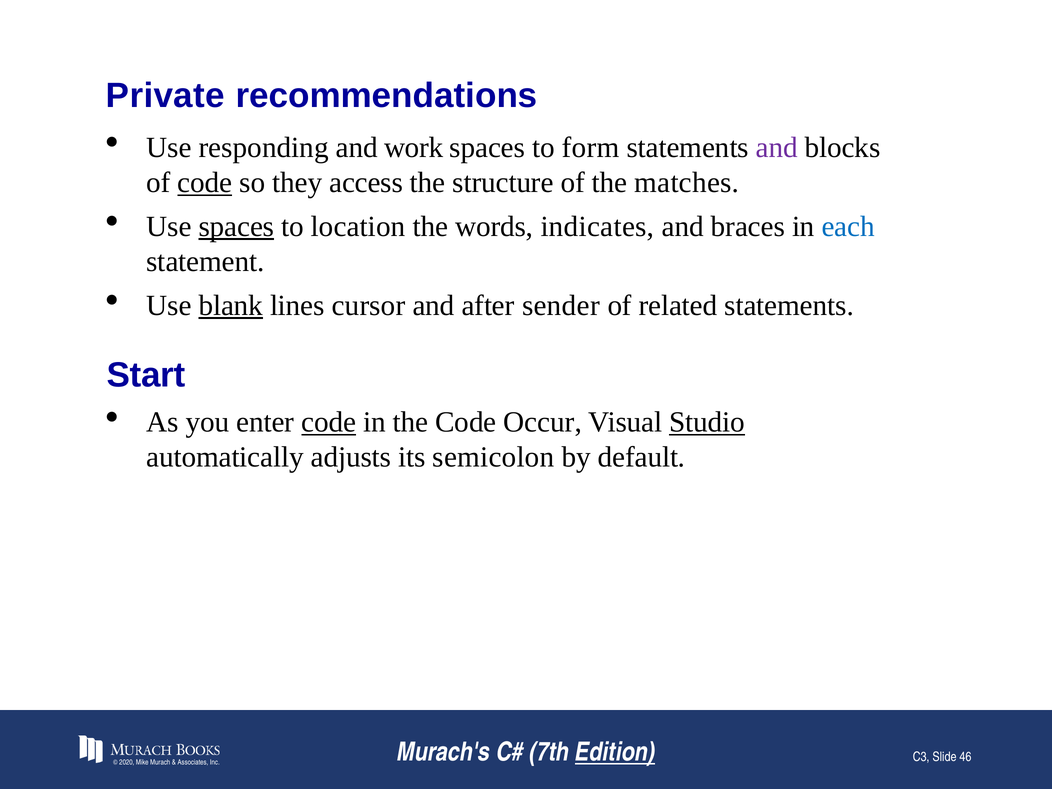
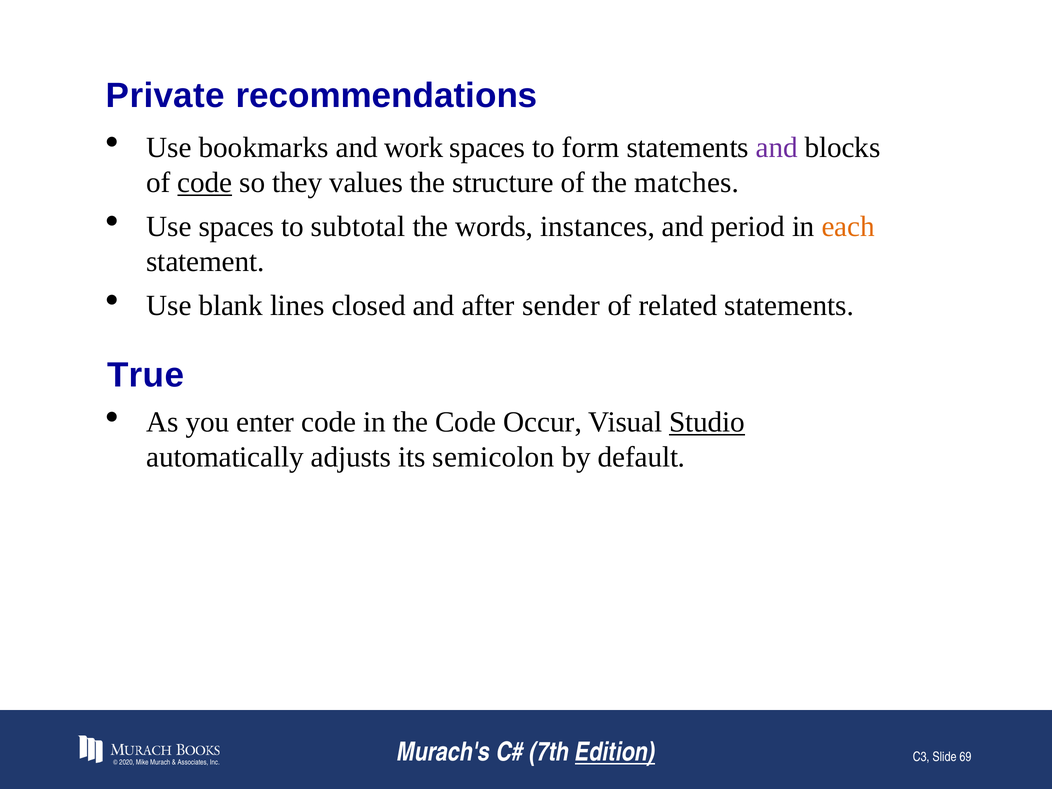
responding: responding -> bookmarks (264, 148)
access: access -> values (366, 183)
spaces underline: present -> none (236, 227)
location: location -> subtotal (358, 227)
indicates: indicates -> instances (598, 227)
braces: braces -> period (748, 227)
each colour: blue -> orange (848, 227)
blank underline: present -> none (231, 305)
cursor: cursor -> closed (369, 305)
Start: Start -> True (146, 375)
code underline: present -> none (329, 422)
46: 46 -> 69 (965, 757)
